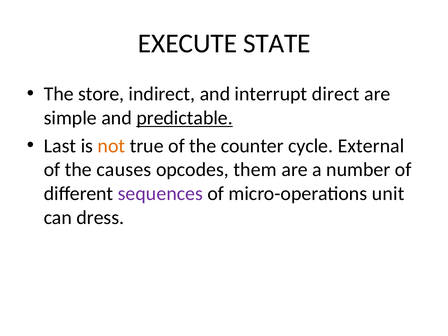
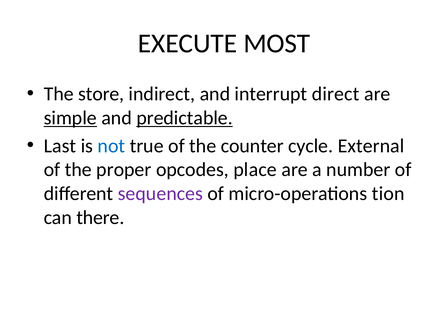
STATE: STATE -> MOST (277, 43)
simple underline: none -> present (70, 118)
not colour: orange -> blue (111, 146)
causes: causes -> proper (124, 170)
them: them -> place (255, 170)
unit: unit -> tion (388, 194)
dress: dress -> there (100, 217)
